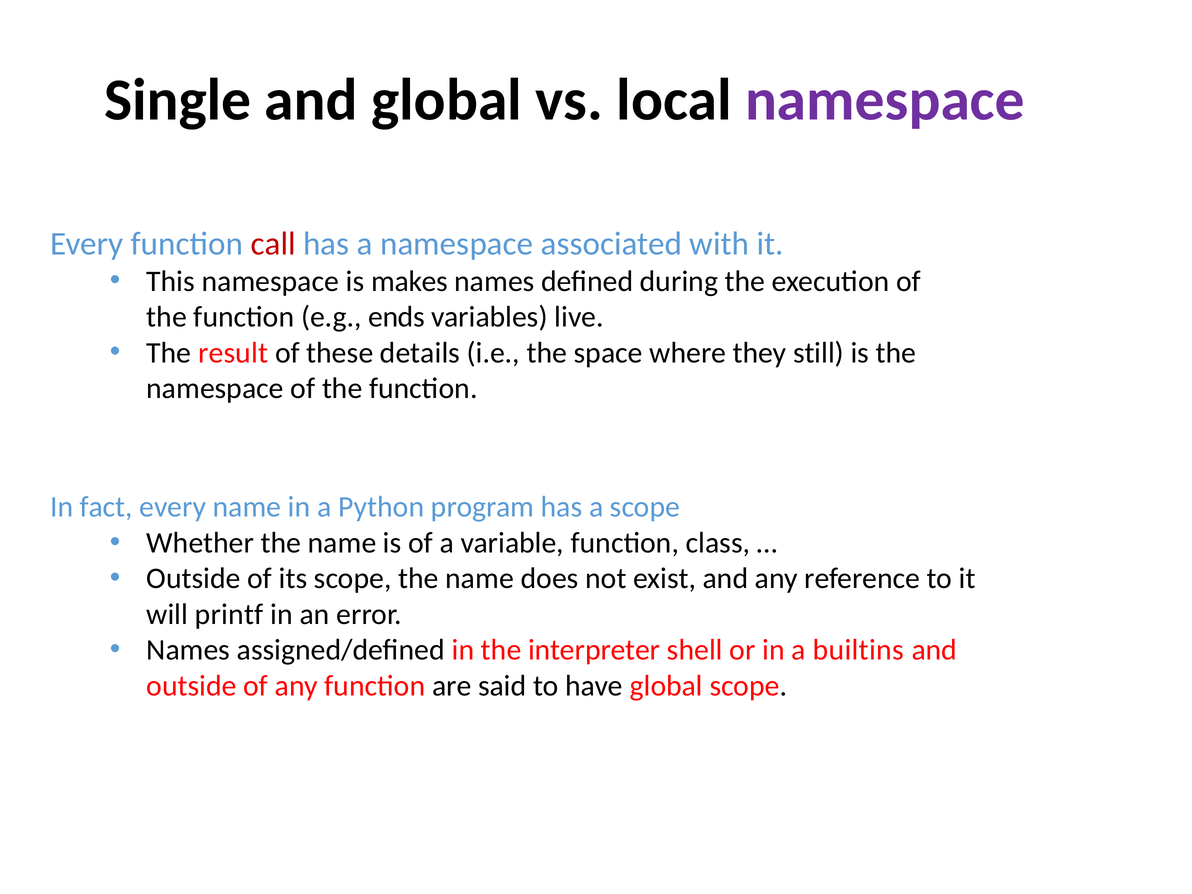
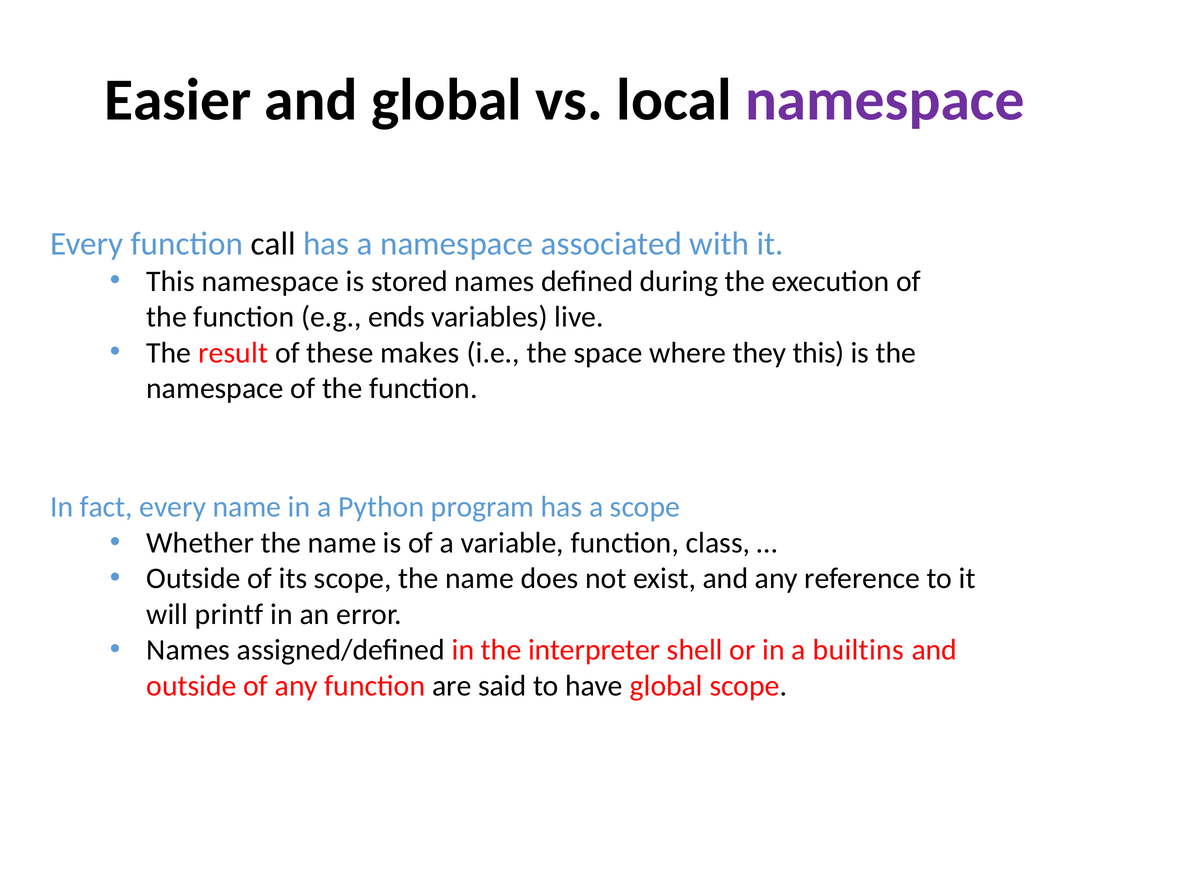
Single: Single -> Easier (178, 100)
call colour: red -> black (273, 244)
makes: makes -> stored (410, 281)
details: details -> makes (420, 353)
they still: still -> this (819, 353)
